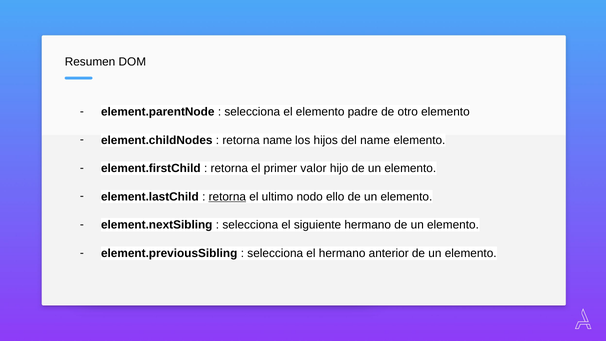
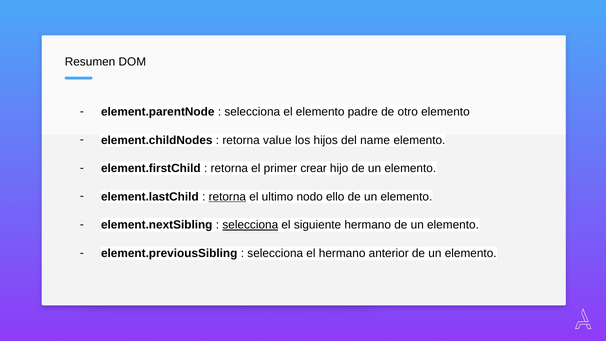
retorna name: name -> value (277, 140)
valor: valor -> crear (314, 168)
selecciona underline: none -> present (250, 225)
